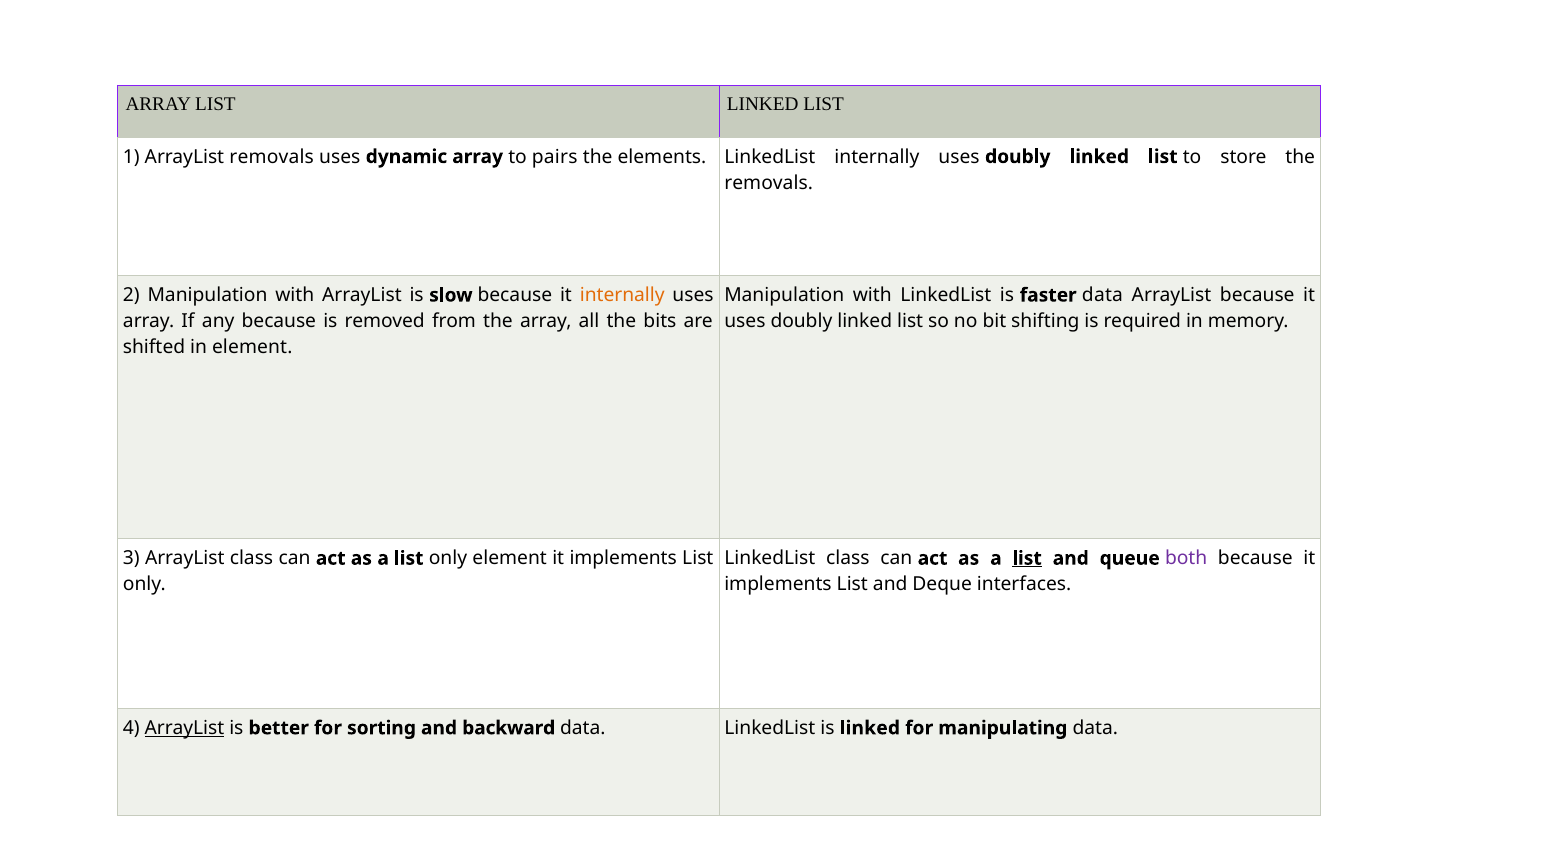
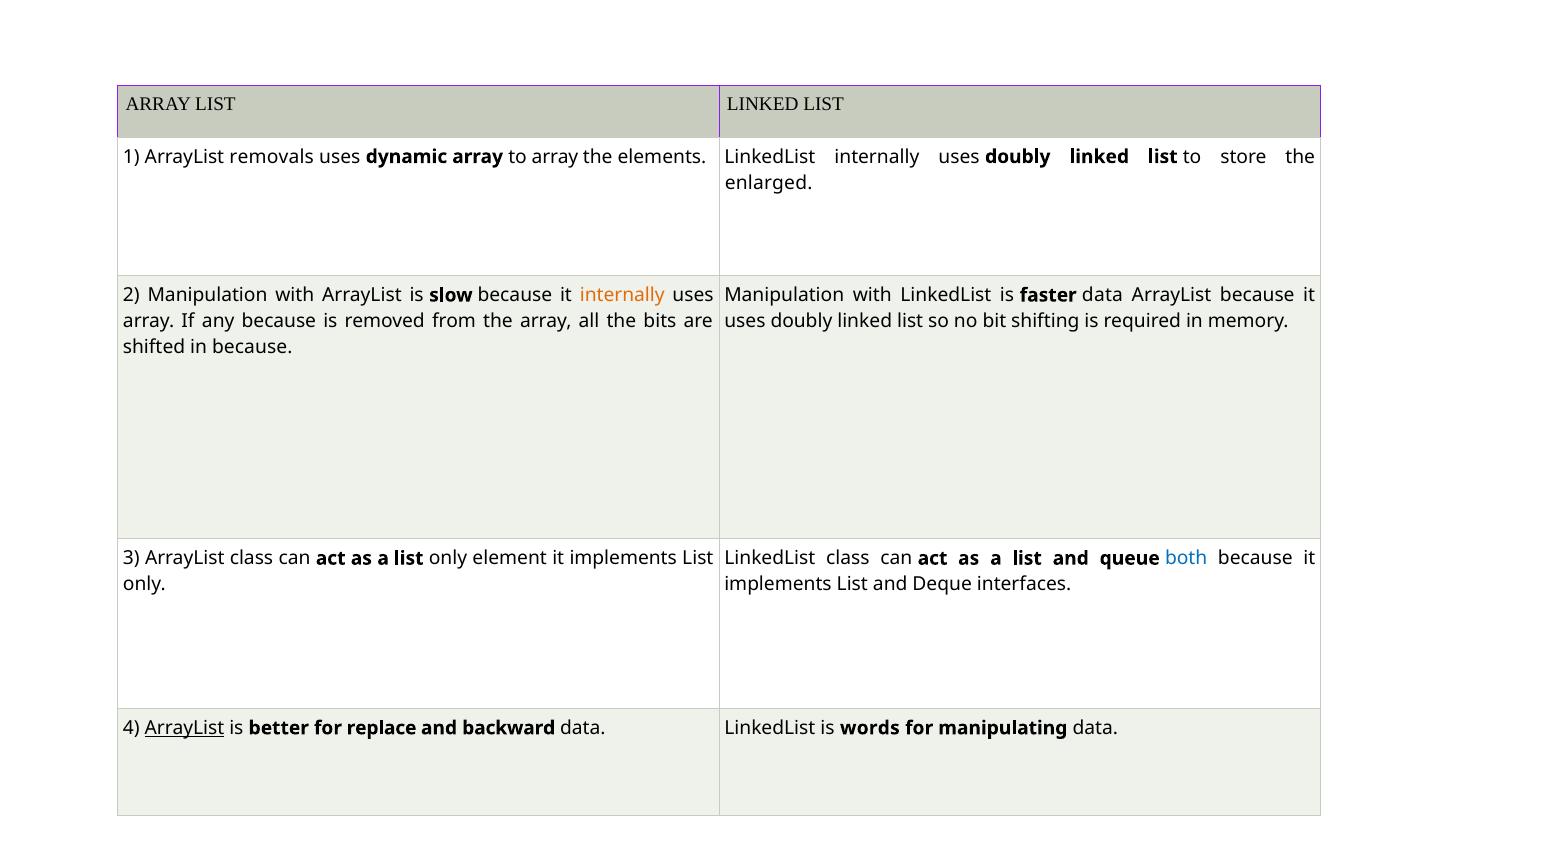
to pairs: pairs -> array (555, 157)
removals: removals -> enlarged (769, 183)
in element: element -> because (252, 348)
list underline: present -> none (1027, 558)
both colour: purple -> blue (1186, 558)
sorting: sorting -> replace (382, 728)
is linked: linked -> words (870, 728)
